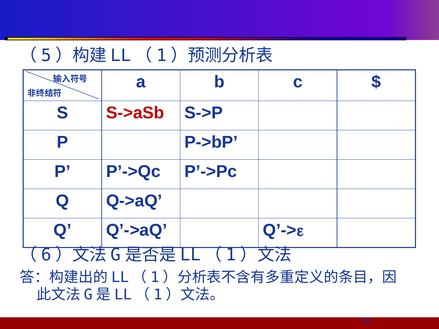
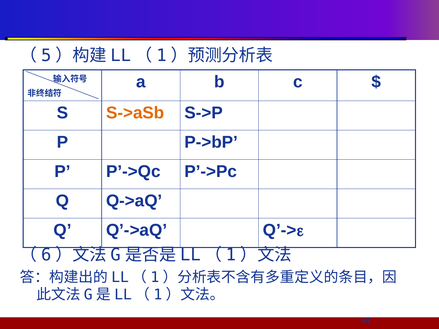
S->aSb colour: red -> orange (135, 113)
